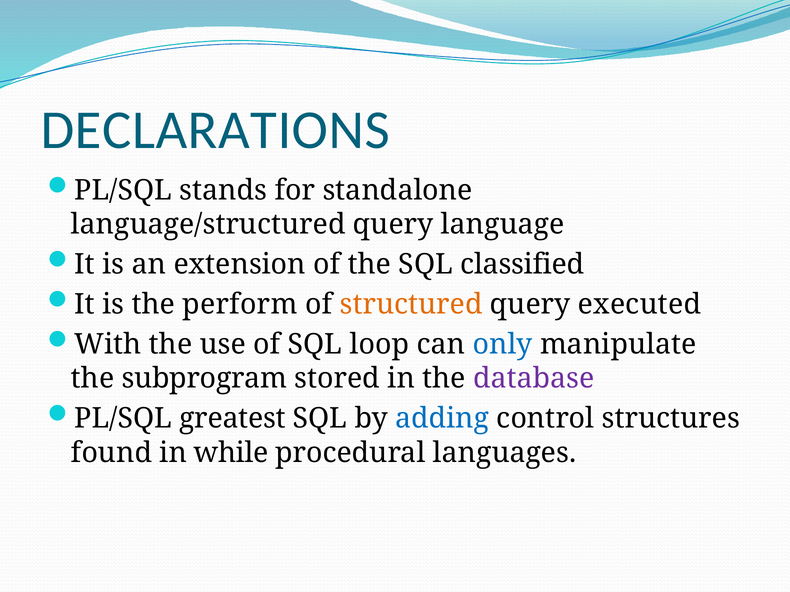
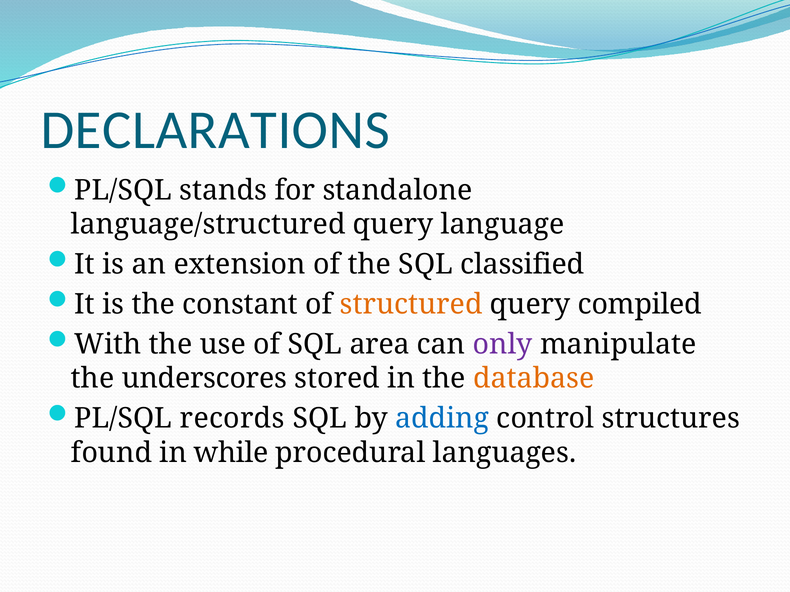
perform: perform -> constant (240, 305)
executed: executed -> compiled (640, 305)
loop: loop -> area (380, 345)
only colour: blue -> purple (503, 345)
subprogram: subprogram -> underscores (204, 379)
database colour: purple -> orange (534, 379)
greatest: greatest -> records (232, 419)
